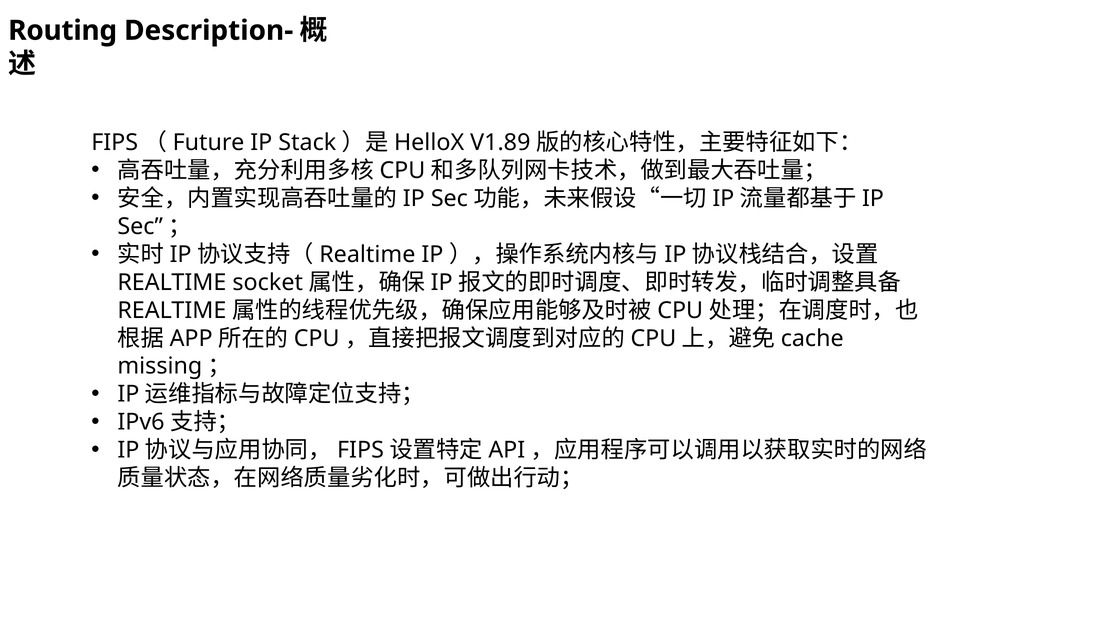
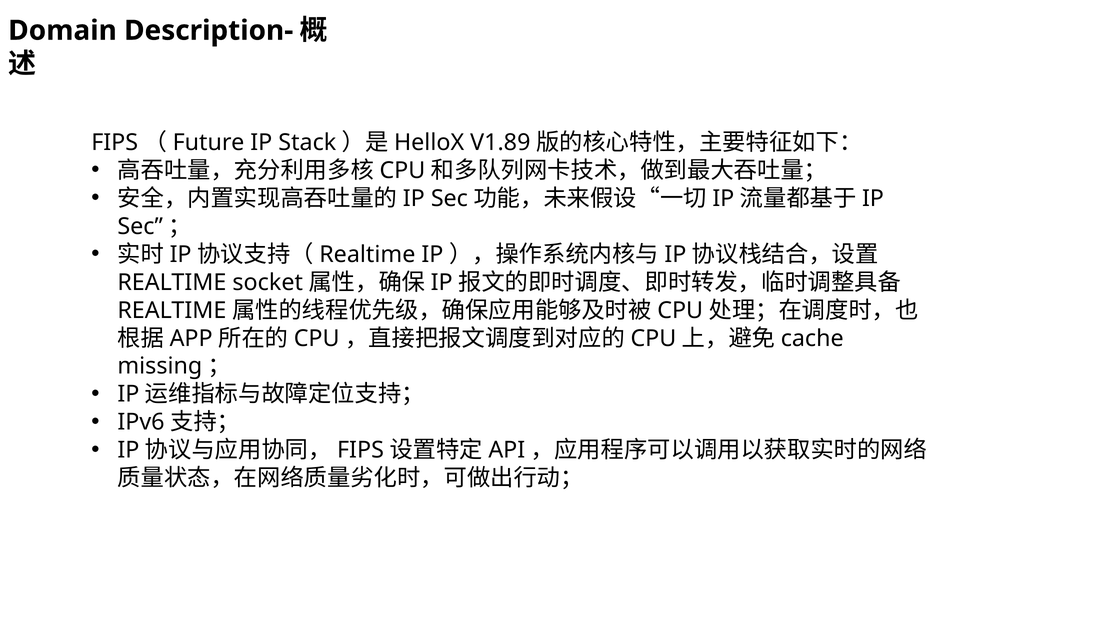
Routing: Routing -> Domain (63, 30)
